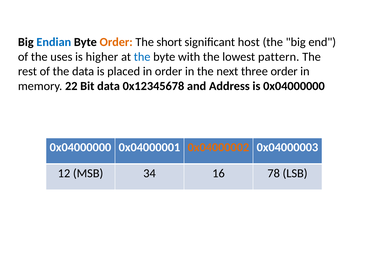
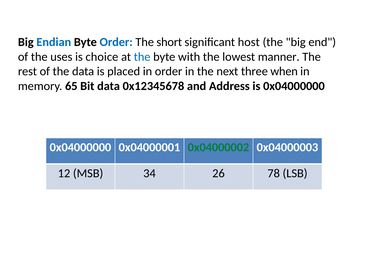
Order colour: orange -> blue (116, 42)
higher: higher -> choice (102, 57)
pattern: pattern -> manner (279, 57)
three order: order -> when (284, 71)
22: 22 -> 65 (71, 86)
0x04000002 colour: orange -> green (218, 147)
16: 16 -> 26 (219, 173)
